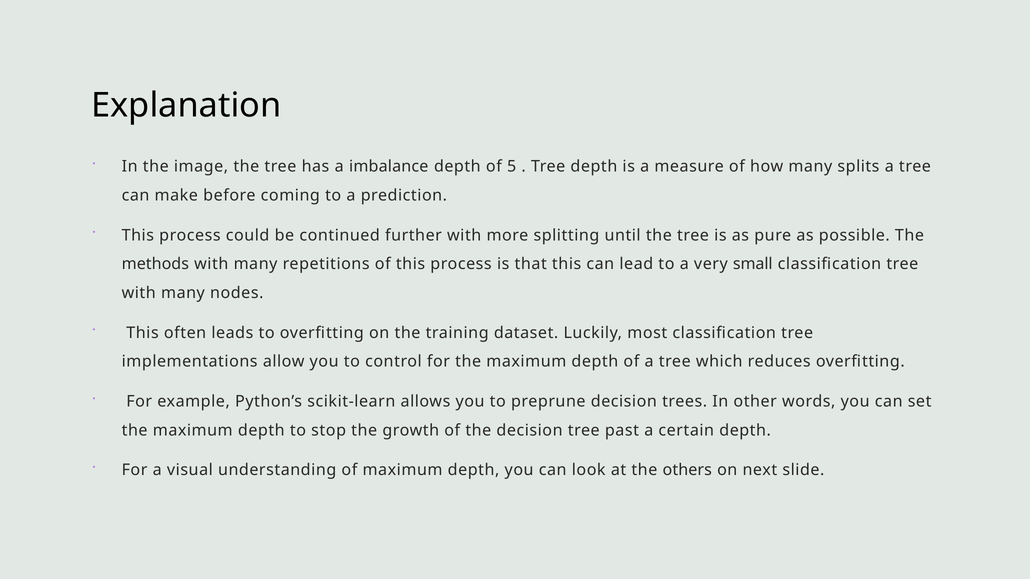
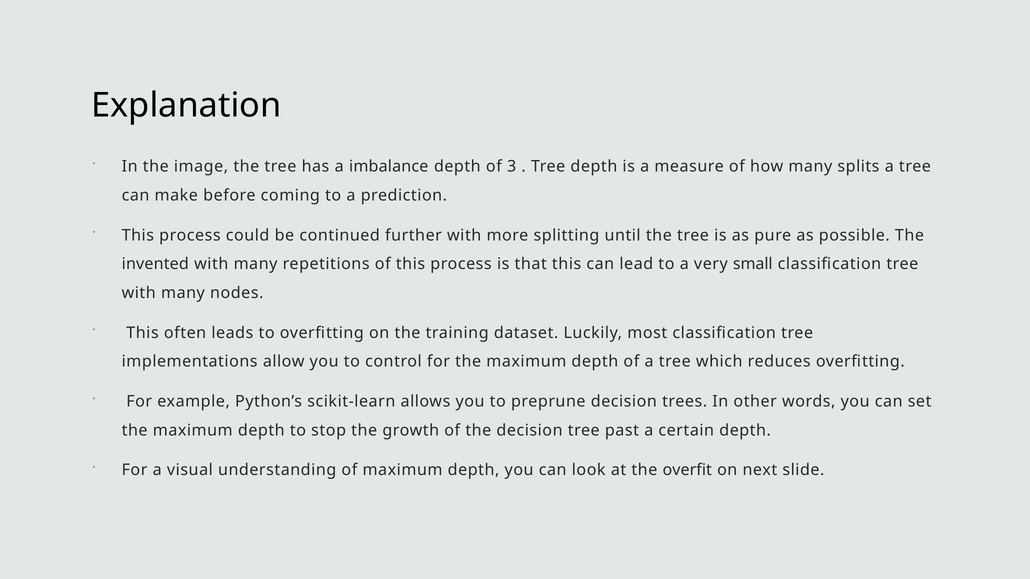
5: 5 -> 3 (512, 167)
methods: methods -> invented (155, 264)
others: others -> overfit (687, 470)
